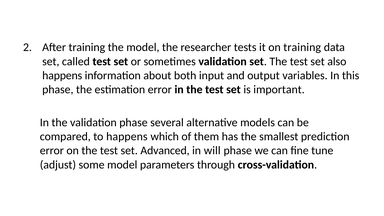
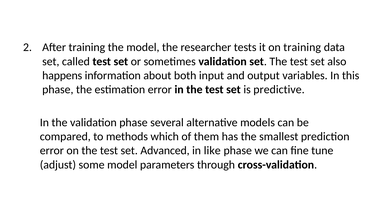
important: important -> predictive (279, 90)
to happens: happens -> methods (127, 137)
will: will -> like (212, 151)
